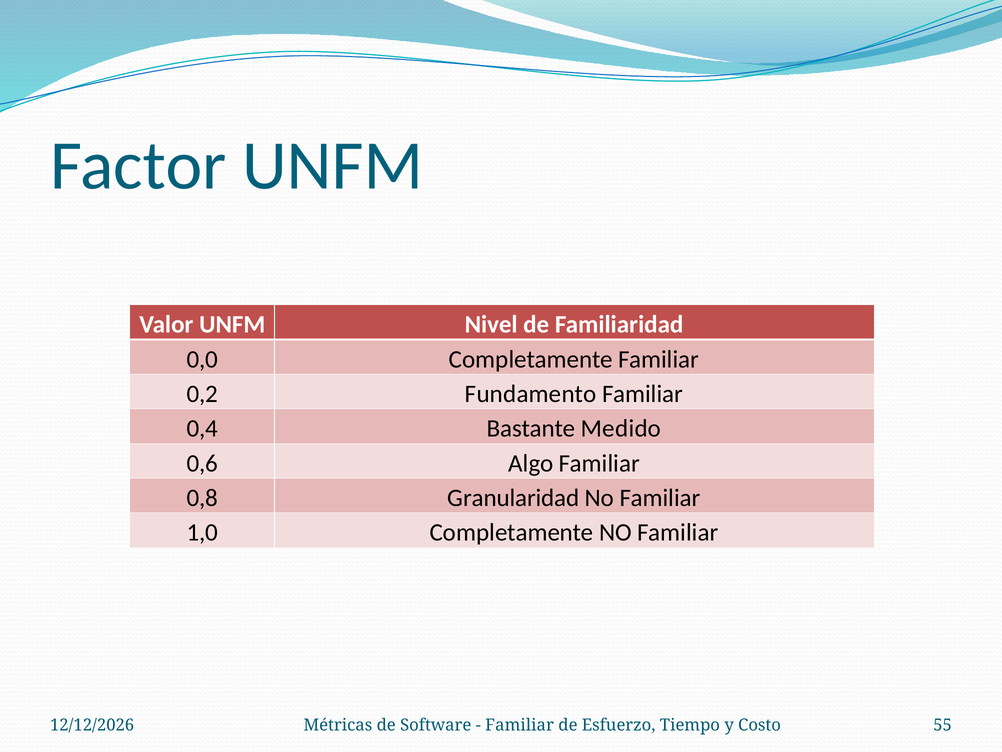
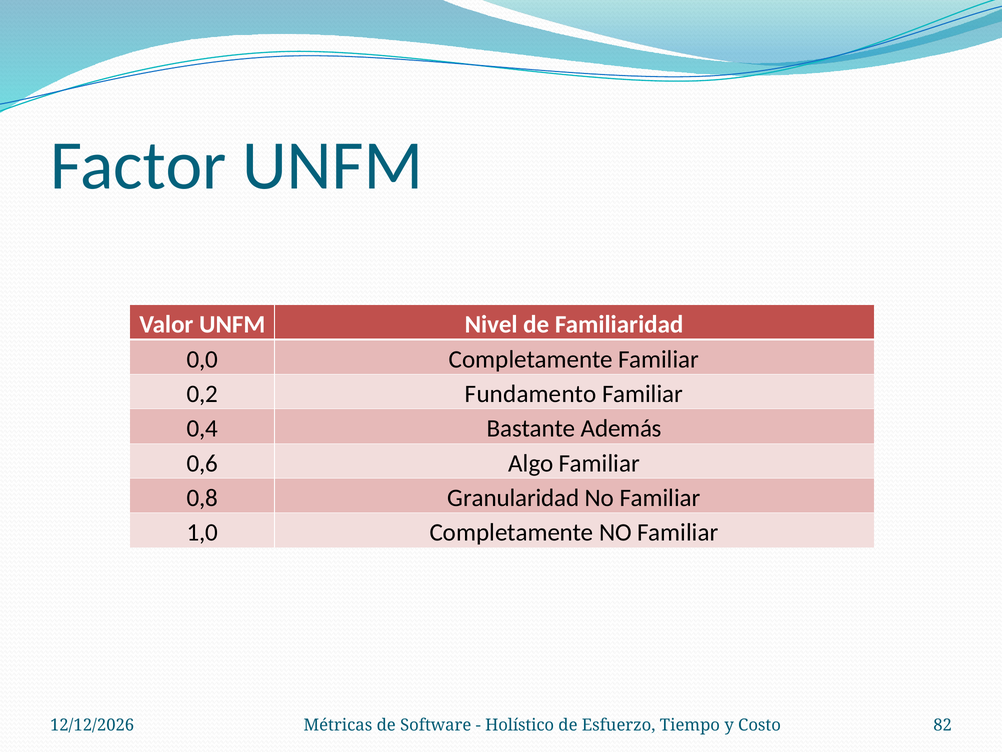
Medido: Medido -> Además (621, 428)
Familiar: Familiar -> Holístico (520, 725)
55: 55 -> 82 (943, 725)
